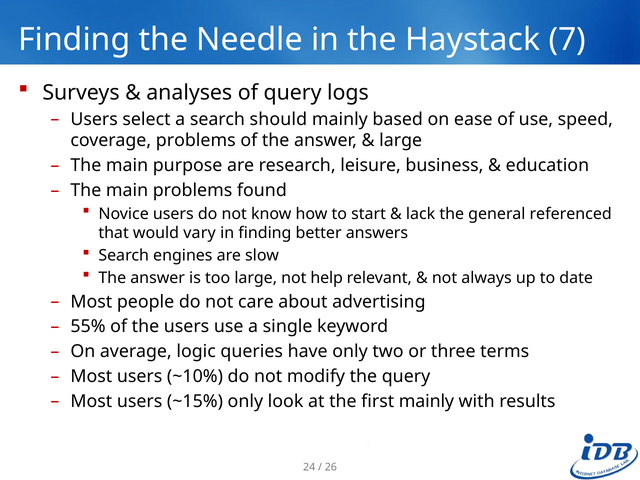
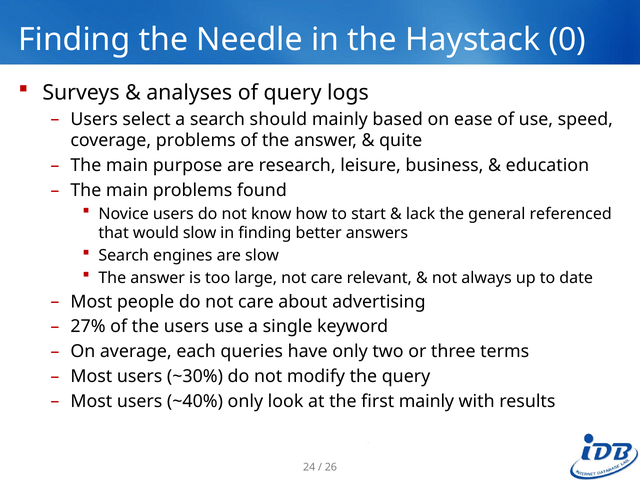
7: 7 -> 0 (567, 40)
large: large -> quite (401, 141)
would vary: vary -> slow (200, 233)
large not help: help -> care (327, 278)
55%: 55% -> 27% (88, 327)
logic: logic -> each (196, 351)
~10%: ~10% -> ~30% (195, 376)
~15%: ~15% -> ~40% (195, 401)
